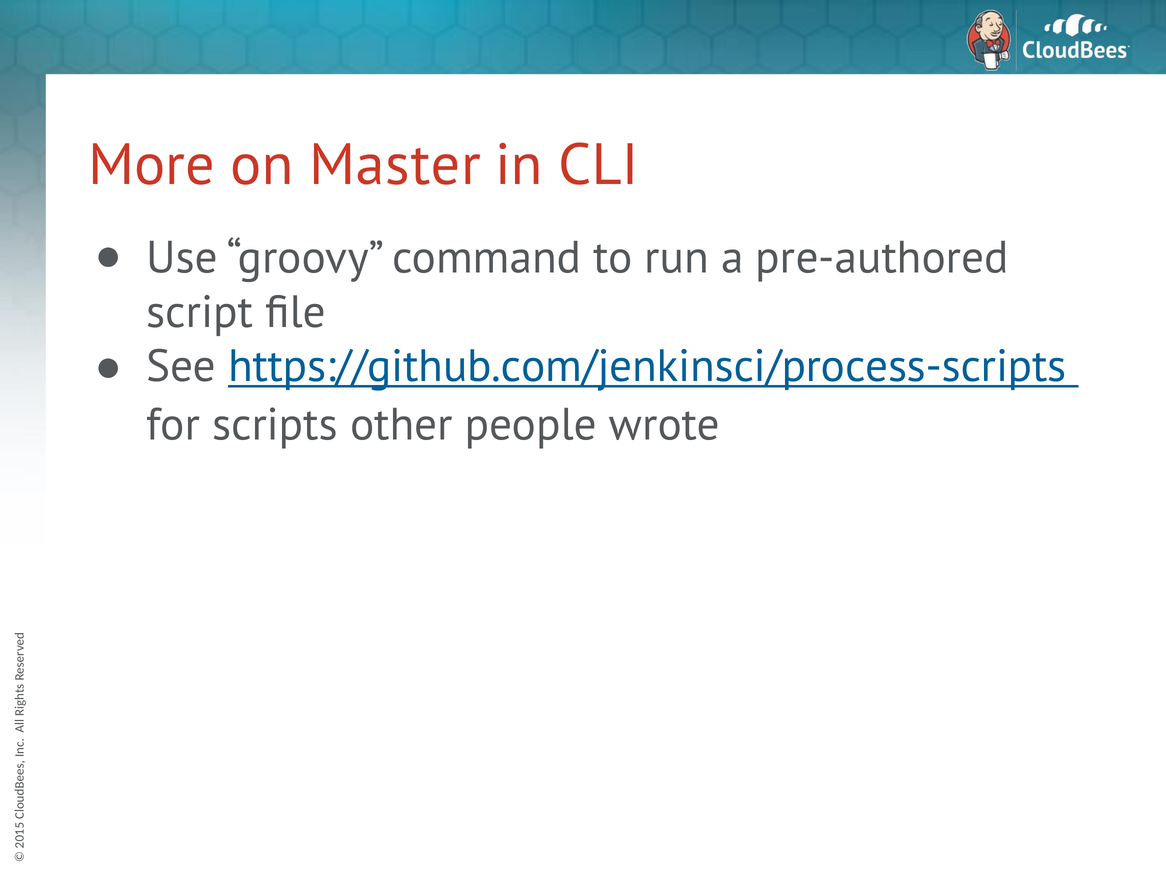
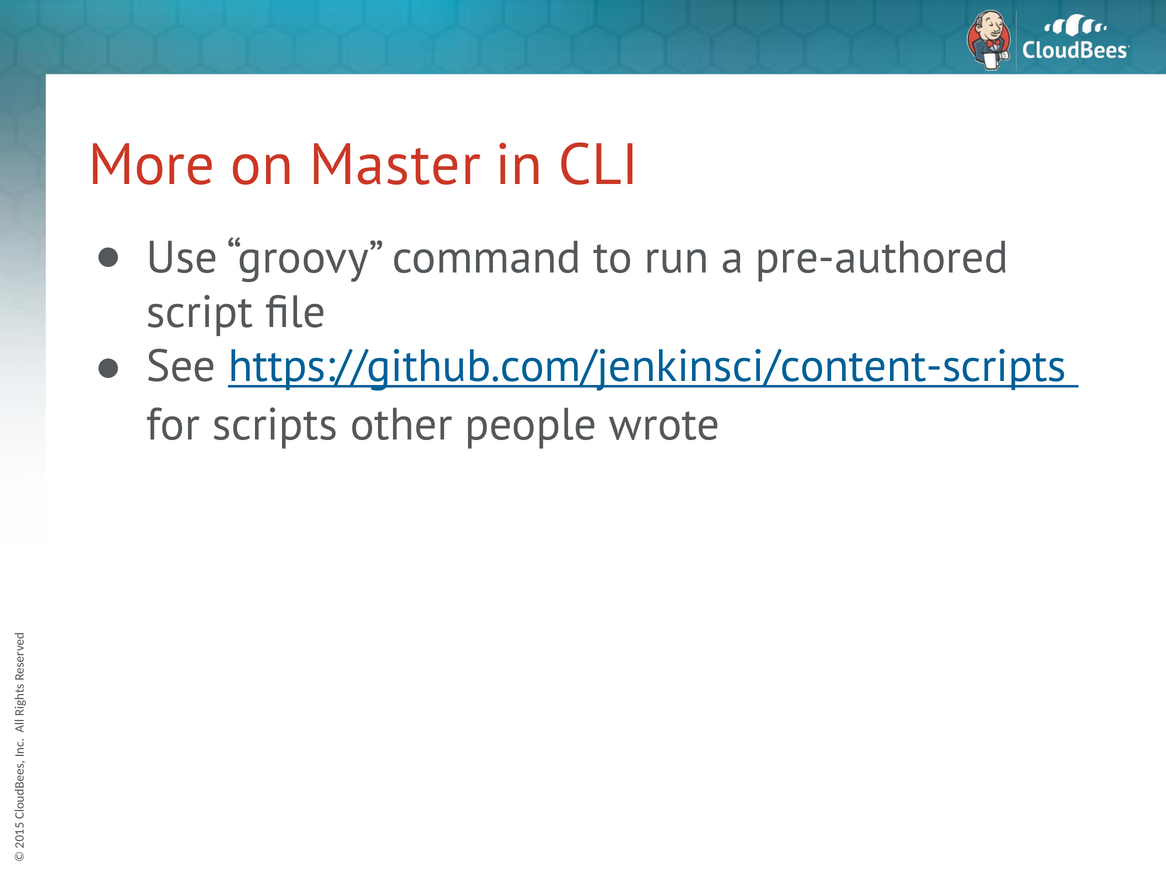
https://github.com/jenkinsci/process-scripts: https://github.com/jenkinsci/process-scripts -> https://github.com/jenkinsci/content-scripts (647, 367)
